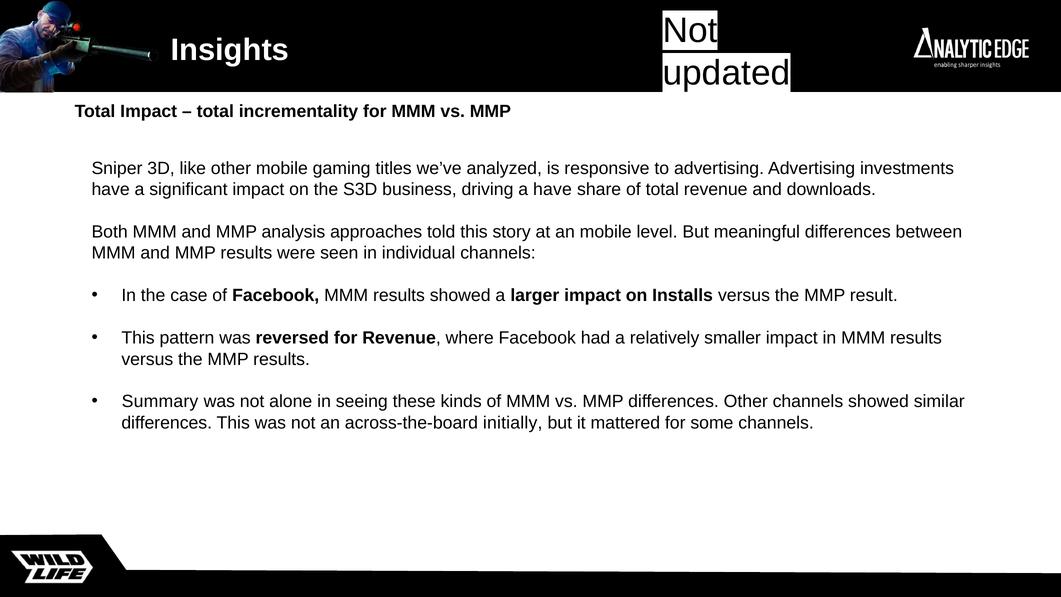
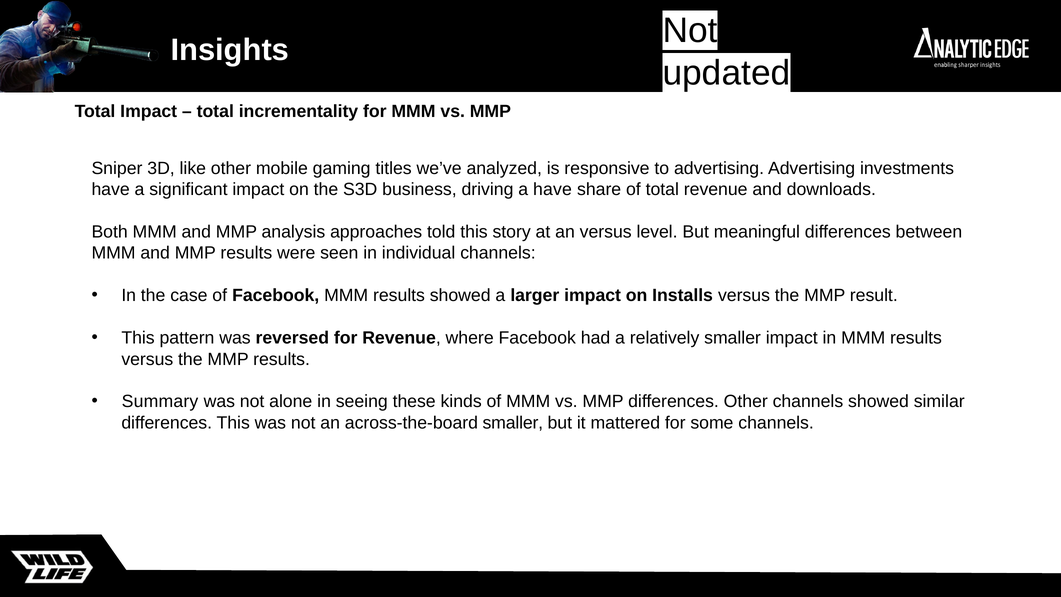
an mobile: mobile -> versus (606, 232)
across-the-board initially: initially -> smaller (513, 423)
